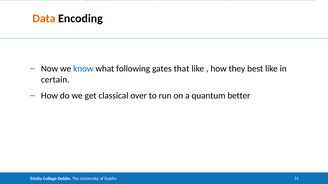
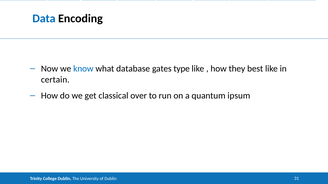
Data colour: orange -> blue (44, 19)
following: following -> database (133, 69)
that: that -> type (182, 69)
better: better -> ipsum (239, 96)
